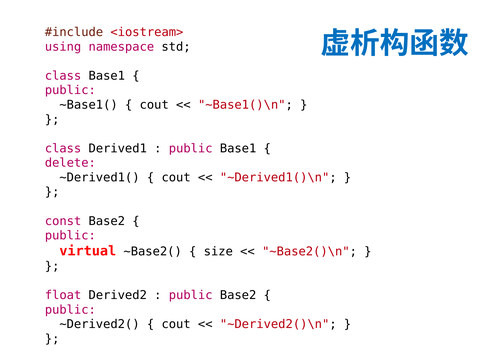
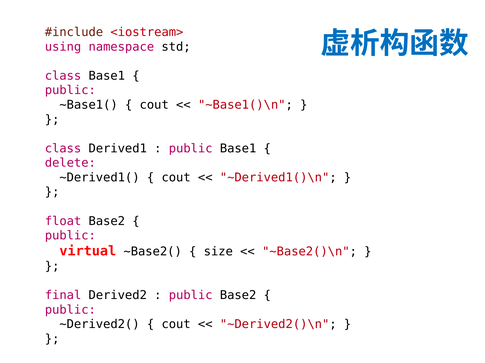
const: const -> float (63, 221)
float: float -> final (63, 296)
